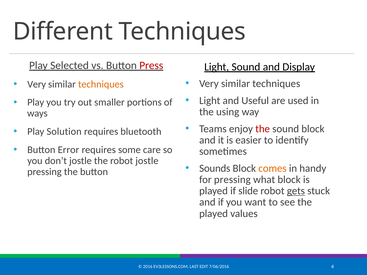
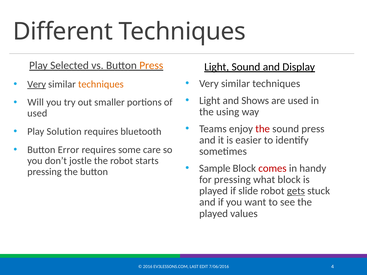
Press colour: red -> orange (151, 66)
Very underline: none -> present (37, 84)
Useful: Useful -> Shows (255, 101)
Play: Play -> Will (36, 102)
ways: ways -> used (37, 113)
sound block: block -> press (313, 129)
robot jostle: jostle -> starts (147, 161)
Sounds: Sounds -> Sample (215, 168)
comes colour: orange -> red (272, 168)
